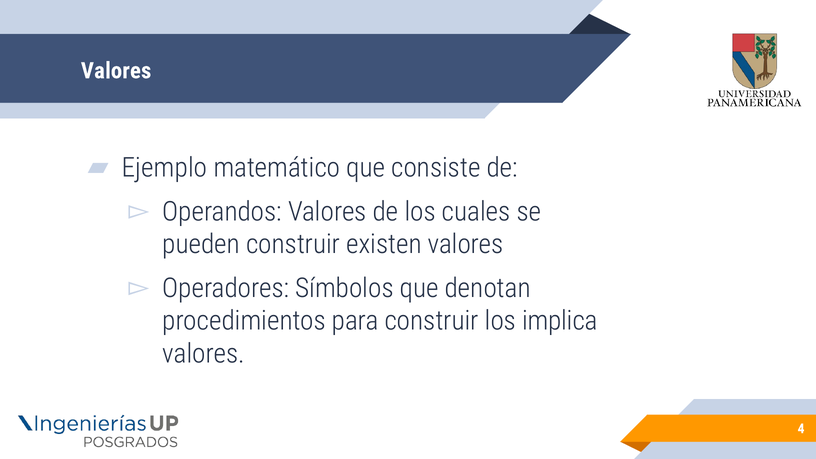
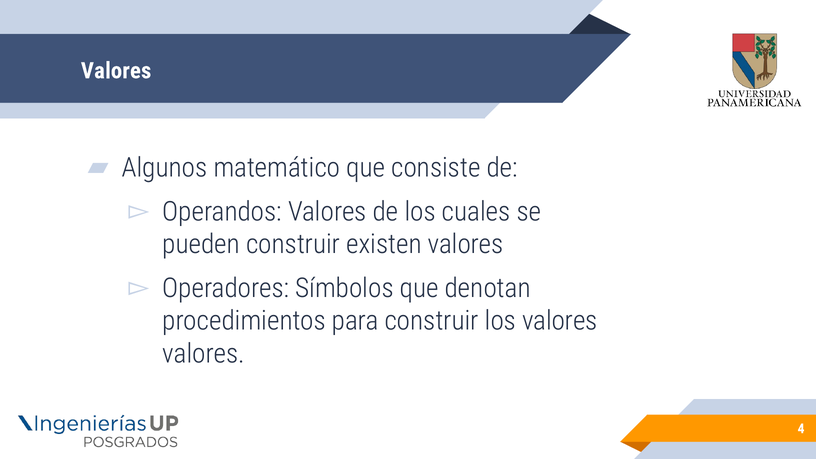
Ejemplo: Ejemplo -> Algunos (165, 168)
los implica: implica -> valores (560, 321)
